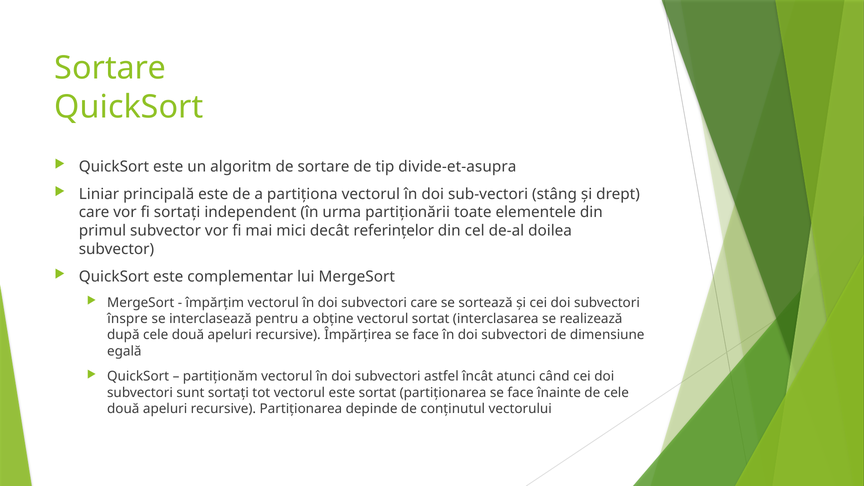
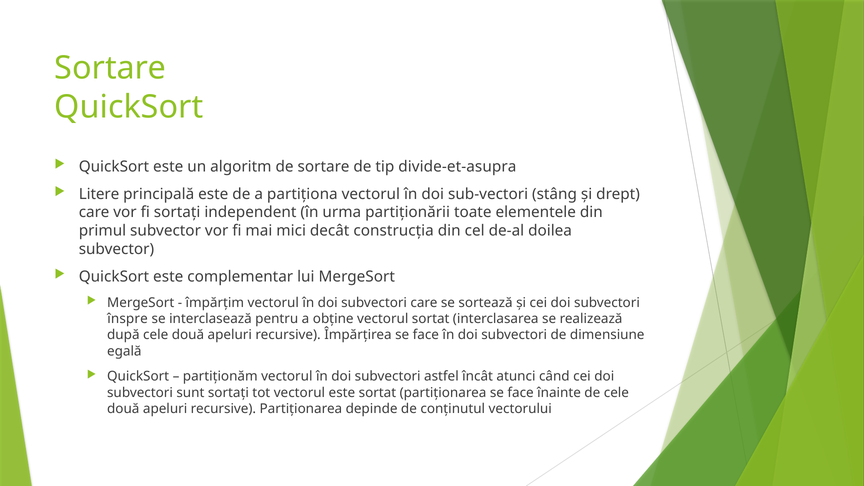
Liniar: Liniar -> Litere (99, 194)
referințelor: referințelor -> construcția (394, 231)
